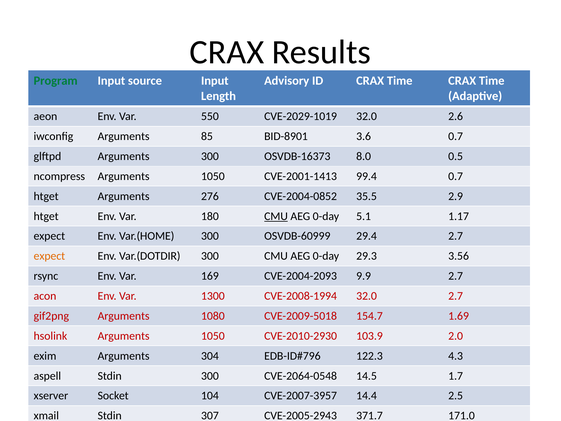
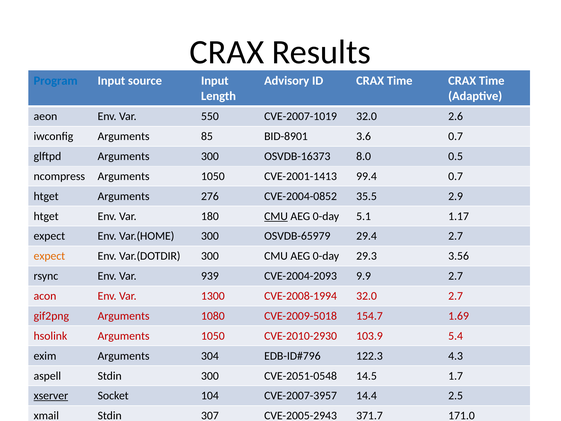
Program colour: green -> blue (56, 81)
CVE-2029-1019: CVE-2029-1019 -> CVE-2007-1019 (301, 116)
OSVDB-60999: OSVDB-60999 -> OSVDB-65979 (297, 236)
169: 169 -> 939 (210, 276)
2.0: 2.0 -> 5.4 (456, 336)
CVE-2064-0548: CVE-2064-0548 -> CVE-2051-0548 (301, 376)
xserver underline: none -> present (51, 396)
